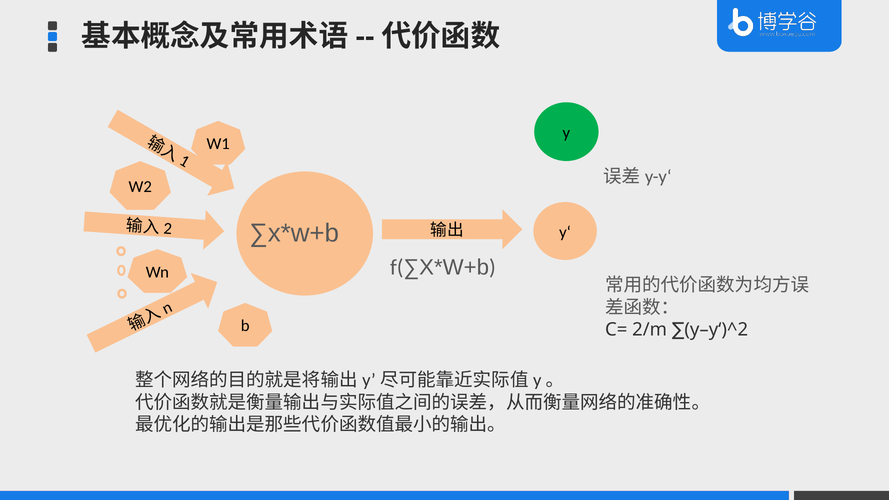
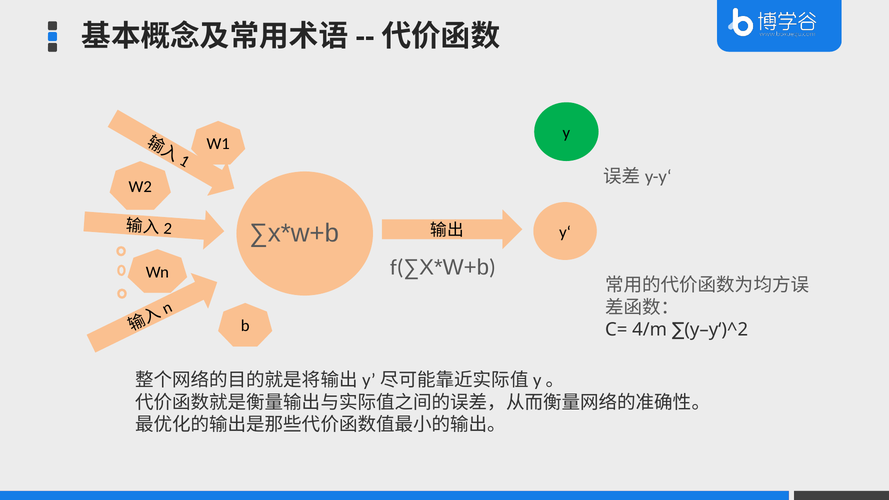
2/m: 2/m -> 4/m (650, 330)
